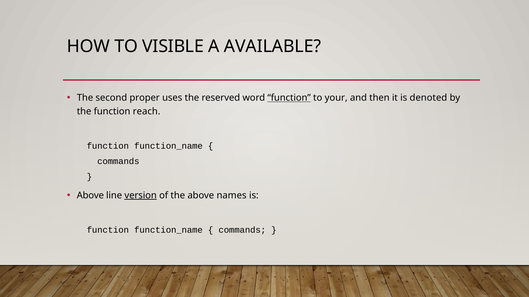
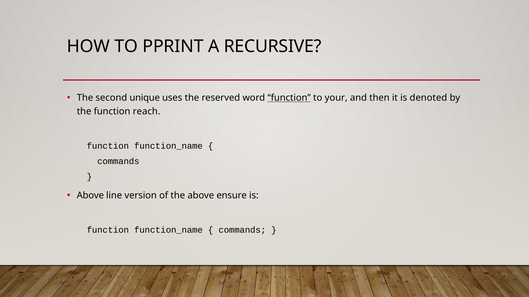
VISIBLE: VISIBLE -> PPRINT (173, 46)
AVAILABLE: AVAILABLE -> RECURSIVE (273, 46)
proper: proper -> unique (145, 98)
version underline: present -> none (141, 196)
names: names -> ensure (232, 196)
